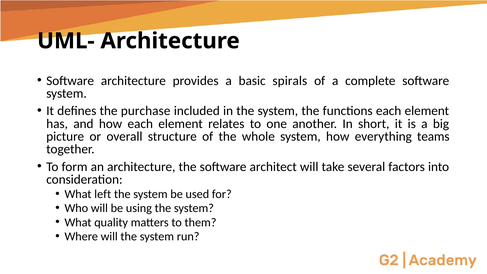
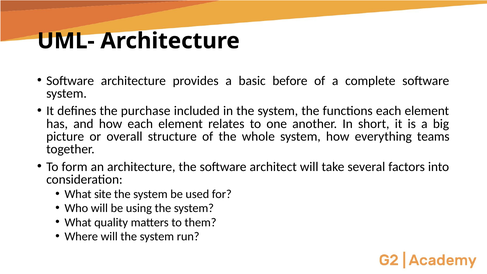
spirals: spirals -> before (290, 81)
left: left -> site (103, 194)
